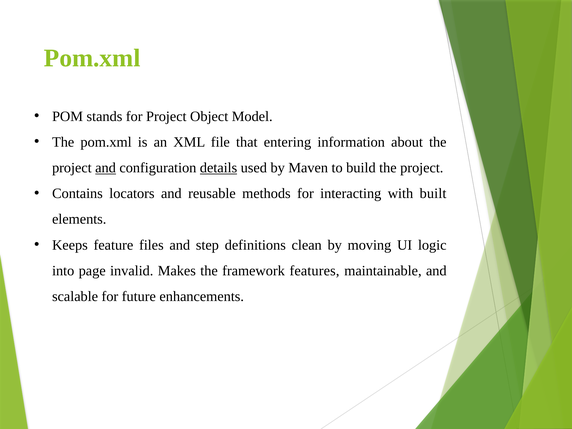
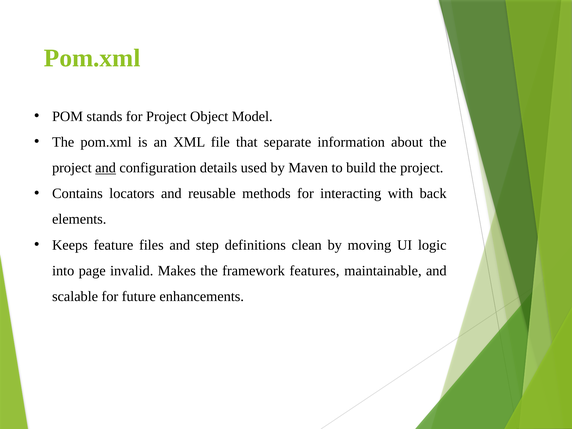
entering: entering -> separate (287, 142)
details underline: present -> none (219, 168)
built: built -> back (433, 194)
